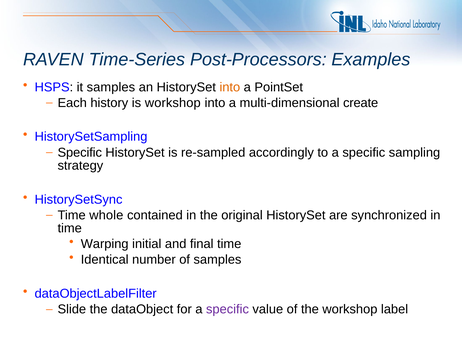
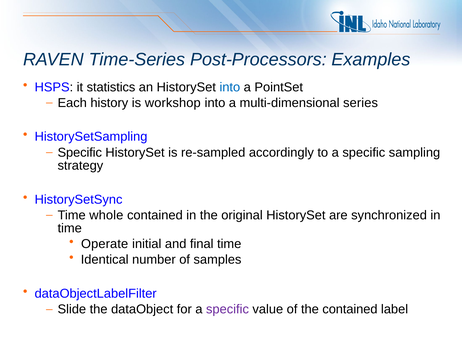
it samples: samples -> statistics (111, 87)
into colour: orange -> blue (230, 87)
create: create -> series (361, 103)
Warping: Warping -> Operate (105, 244)
the workshop: workshop -> contained (350, 309)
